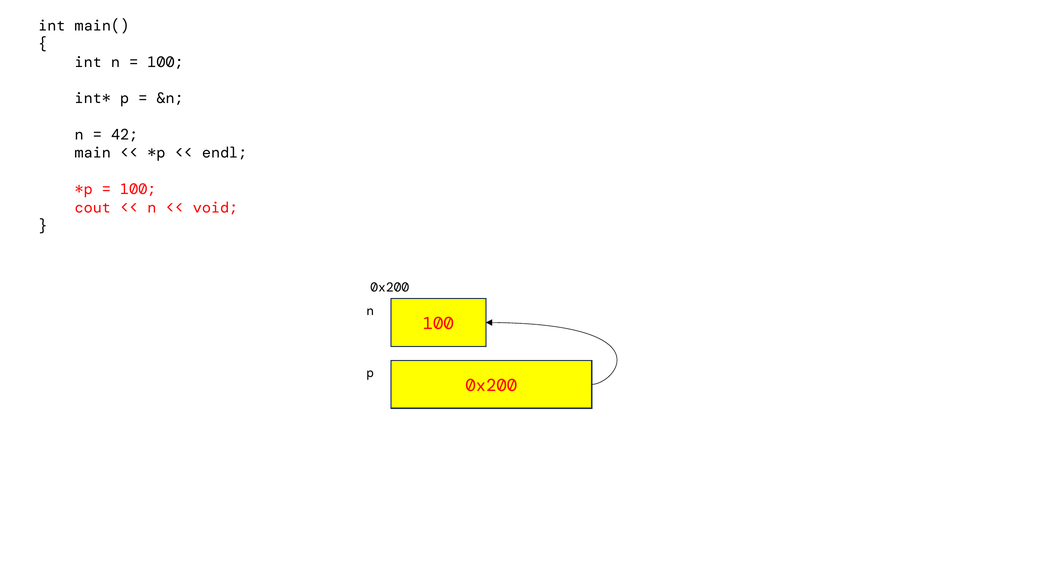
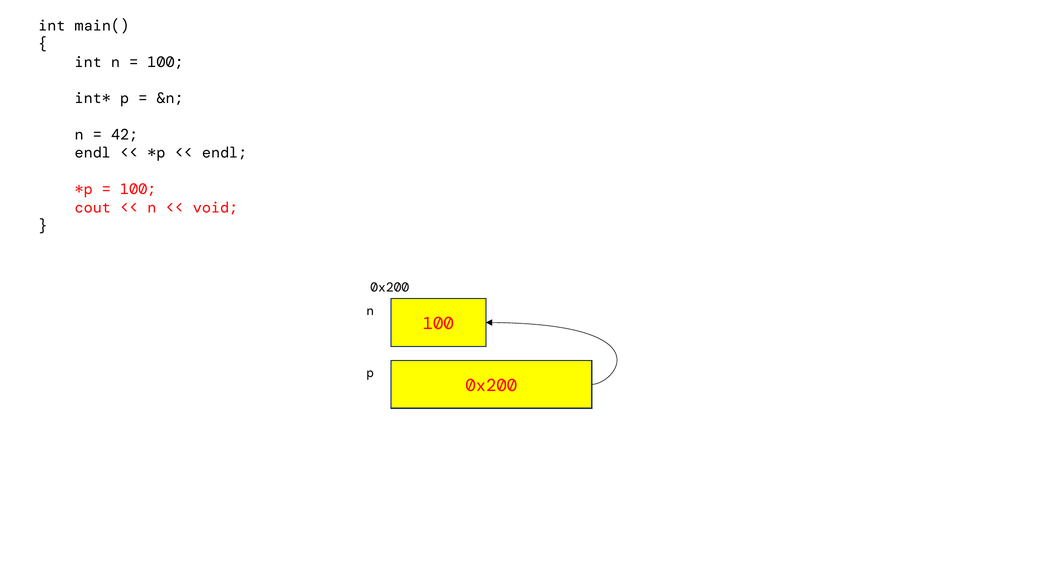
main: main -> endl (93, 153)
